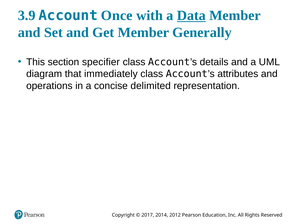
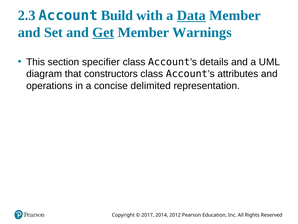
3.9: 3.9 -> 2.3 (27, 15)
Once: Once -> Build (117, 15)
Get underline: none -> present (103, 32)
Generally: Generally -> Warnings (202, 32)
immediately: immediately -> constructors (111, 74)
